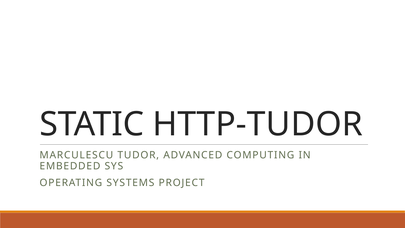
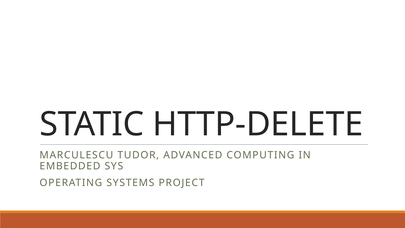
HTTP-TUDOR: HTTP-TUDOR -> HTTP-DELETE (258, 124)
